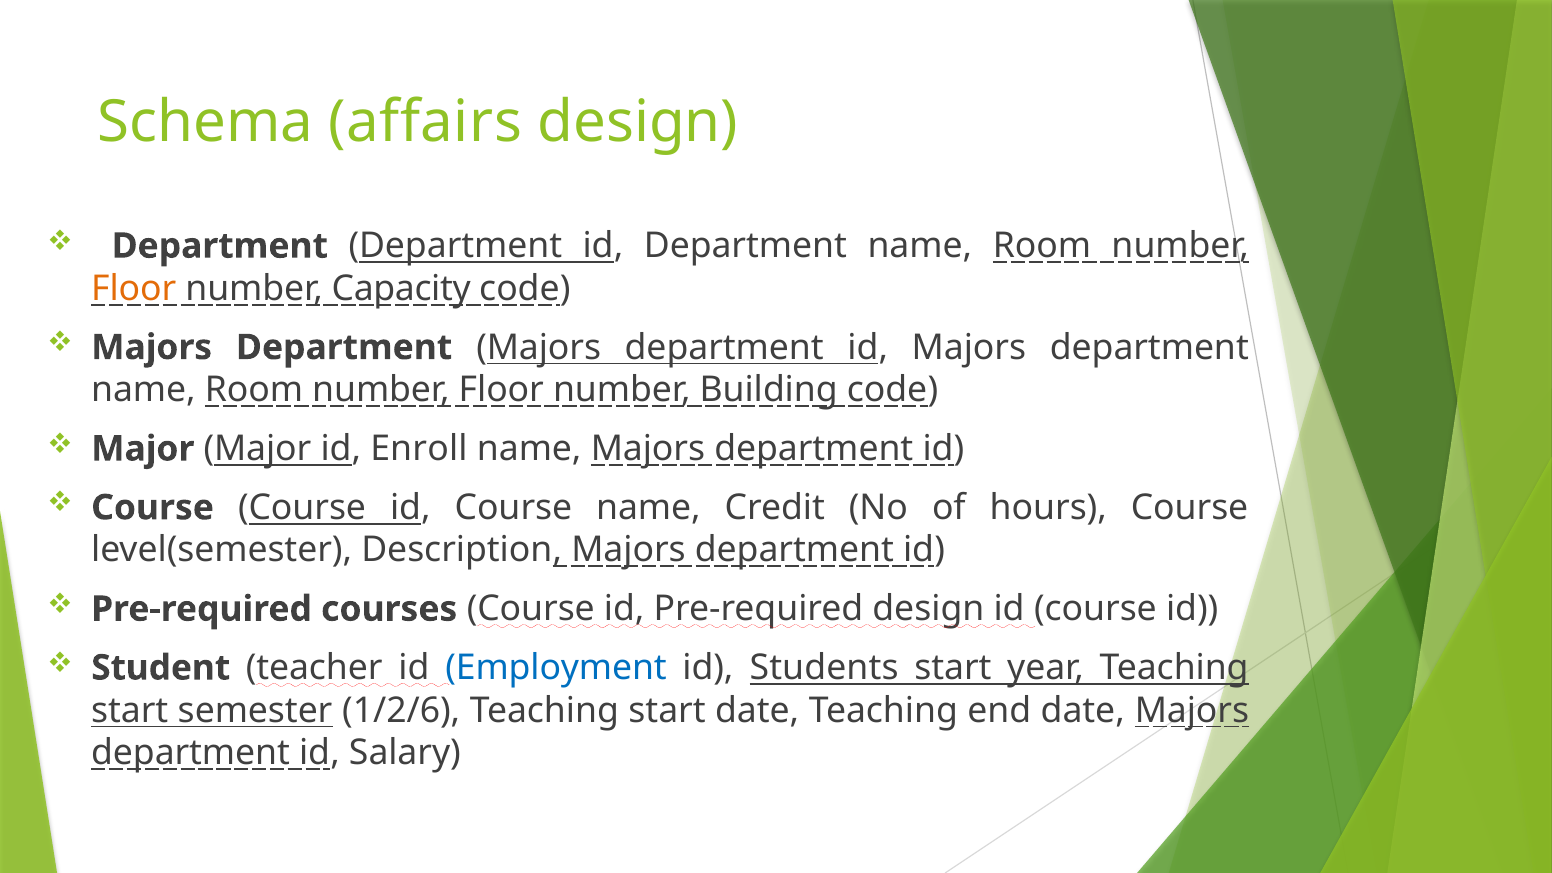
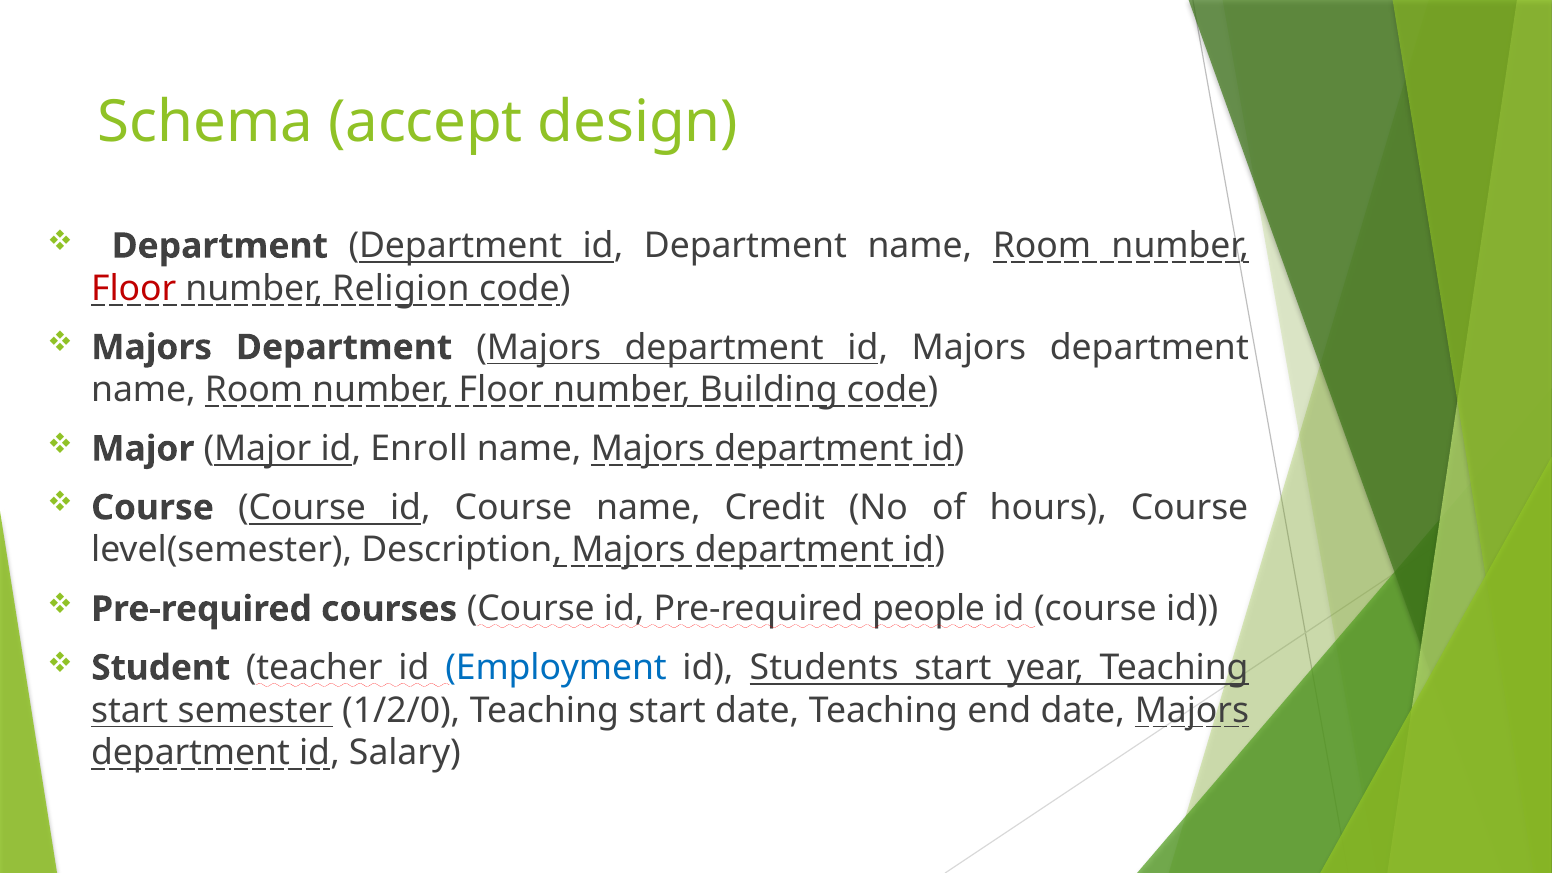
affairs: affairs -> accept (426, 122)
Floor colour: orange -> red (134, 289)
Capacity: Capacity -> Religion (401, 289)
Pre-required design: design -> people (929, 609)
1/2/6: 1/2/6 -> 1/2/0 (401, 710)
